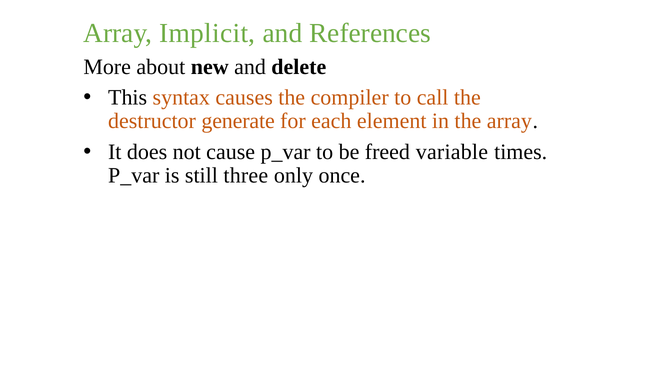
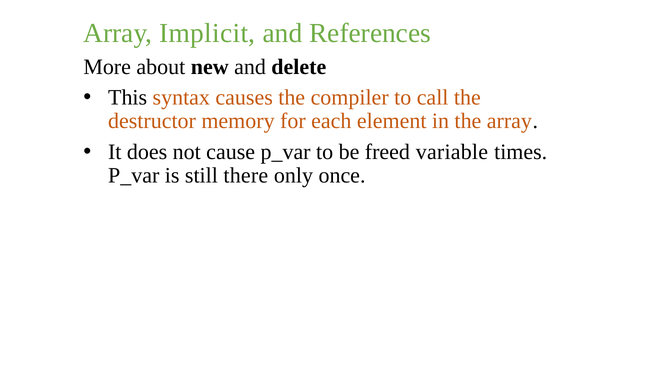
generate: generate -> memory (238, 121)
three: three -> there (246, 175)
